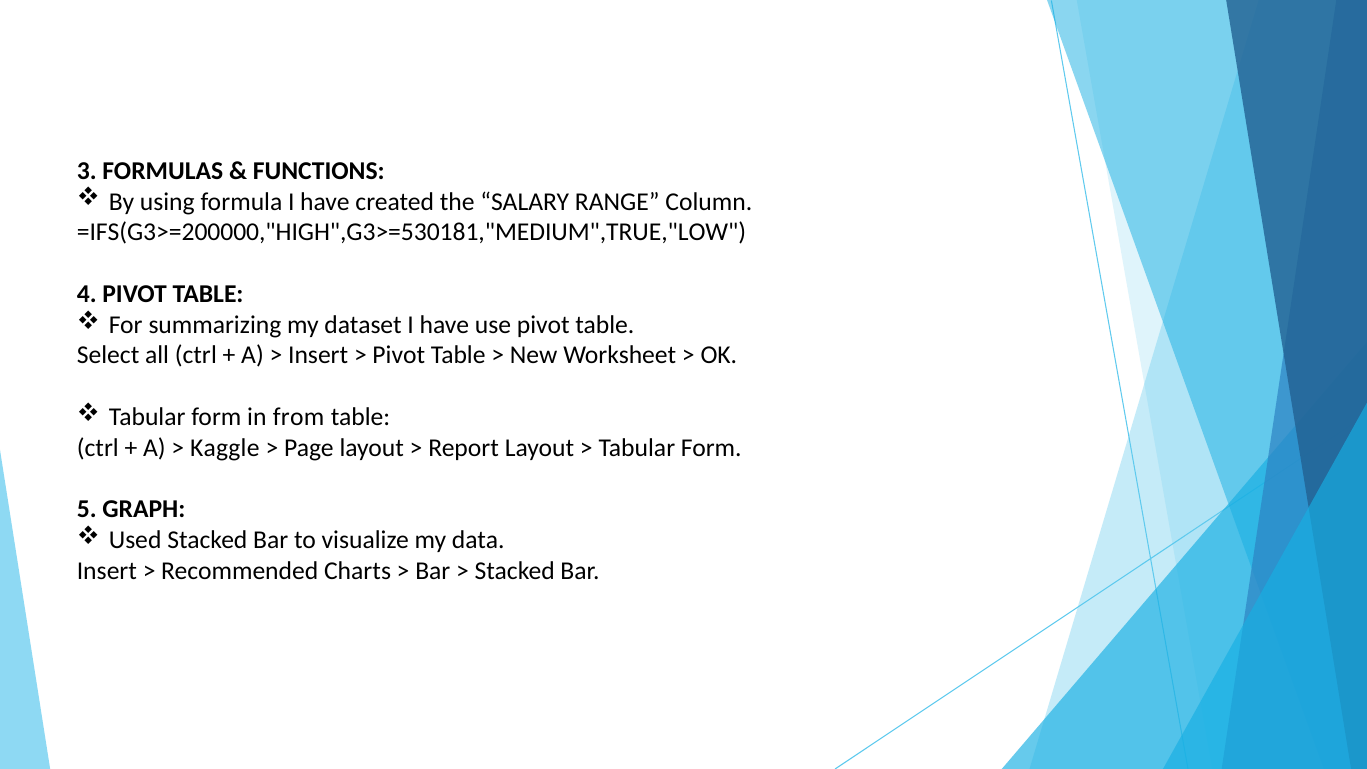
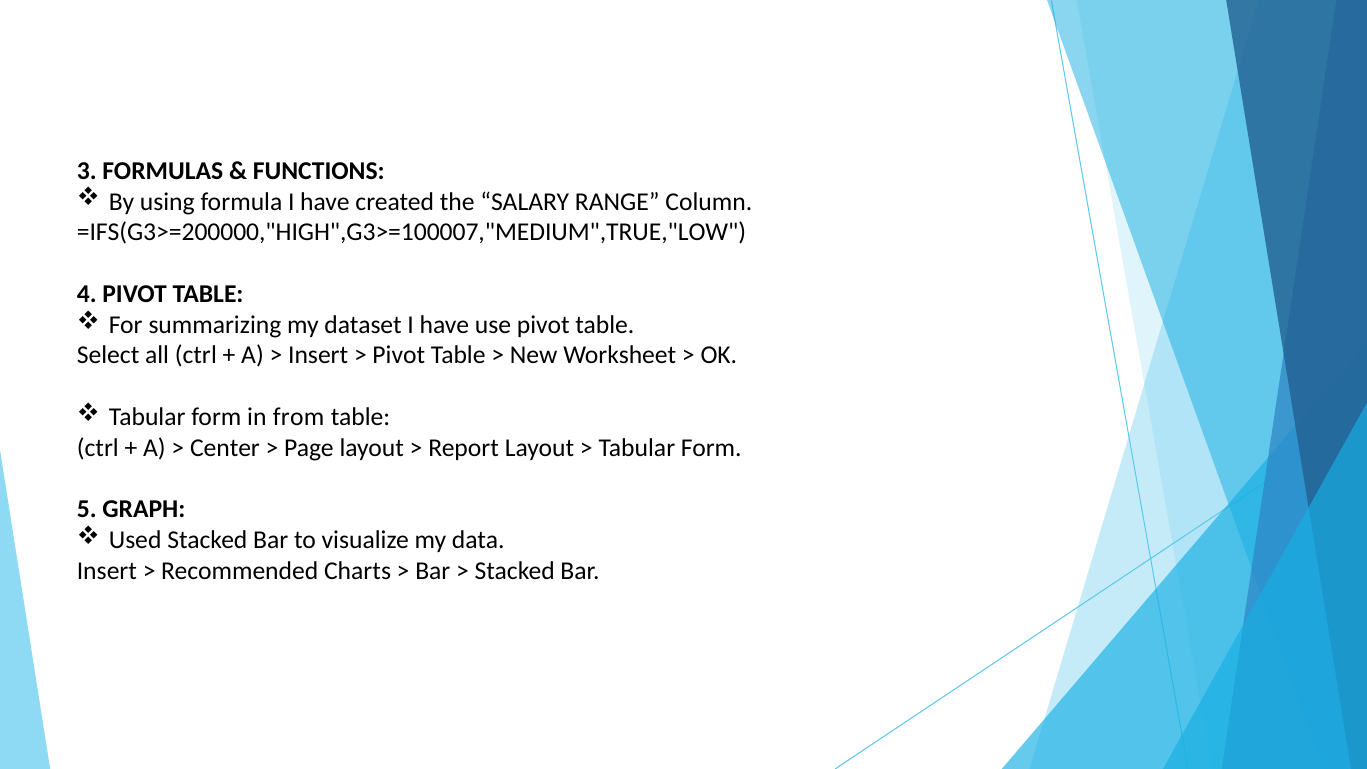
=IFS(G3>=200000,"HIGH",G3>=530181,"MEDIUM",TRUE,"LOW: =IFS(G3>=200000,"HIGH",G3>=530181,"MEDIUM",TRUE,"LOW -> =IFS(G3>=200000,"HIGH",G3>=100007,"MEDIUM",TRUE,"LOW (412, 232)
Kaggle: Kaggle -> Center (225, 448)
